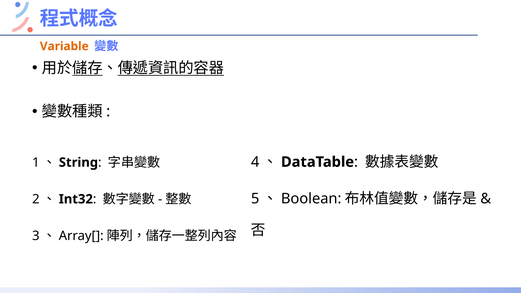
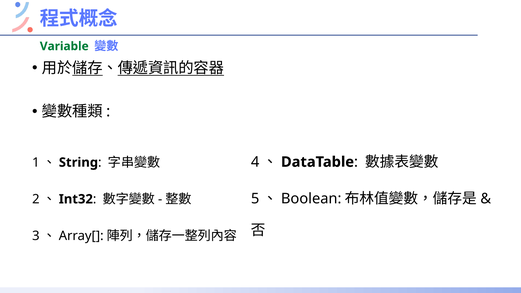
Variable colour: orange -> green (64, 46)
